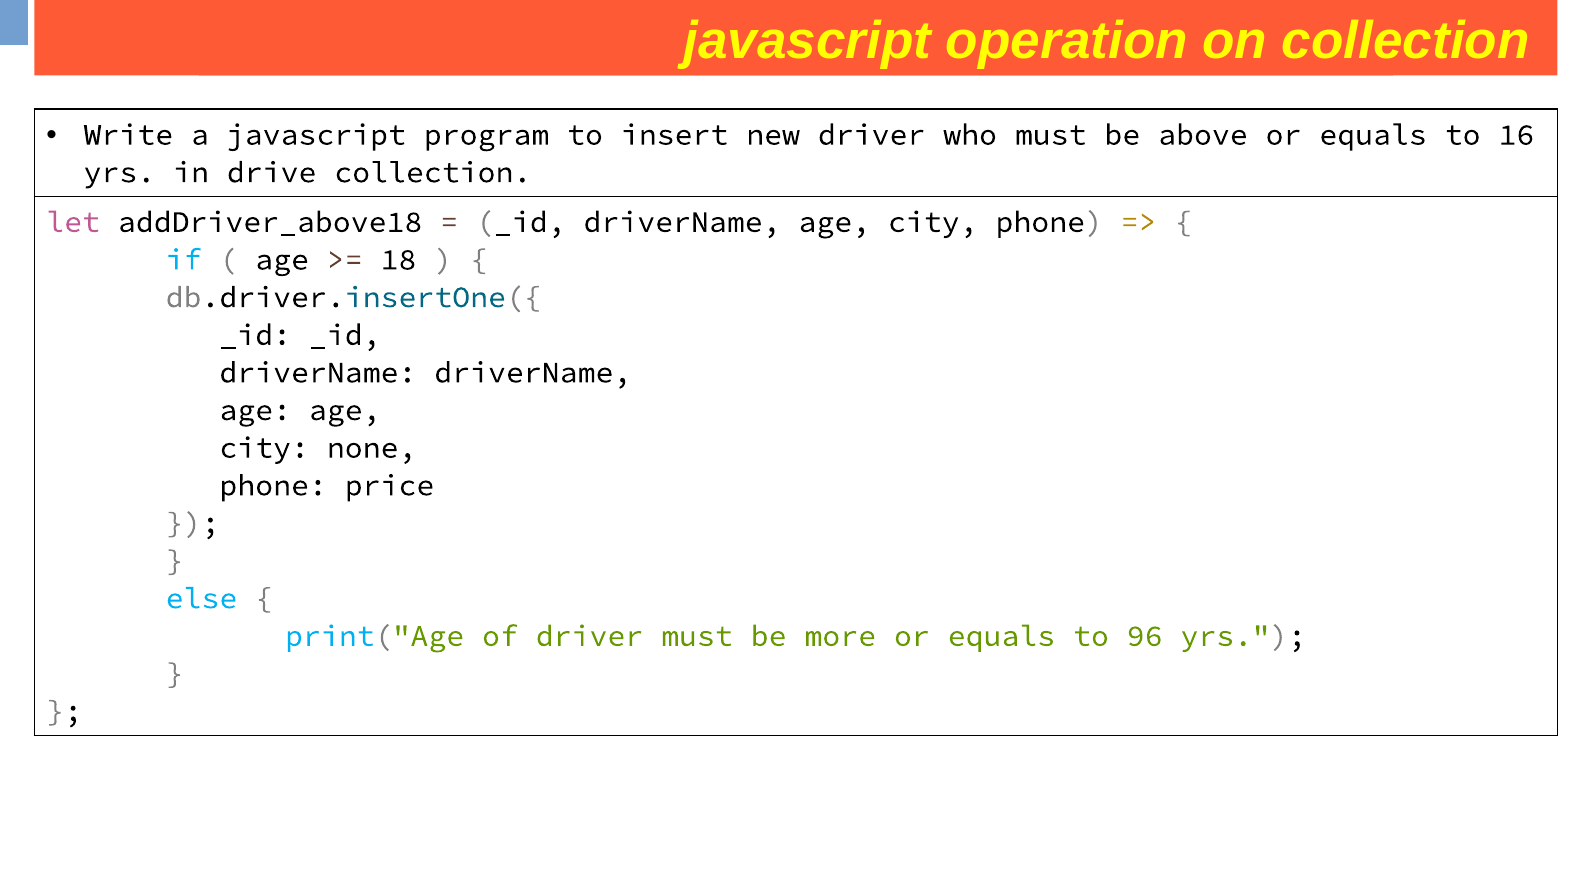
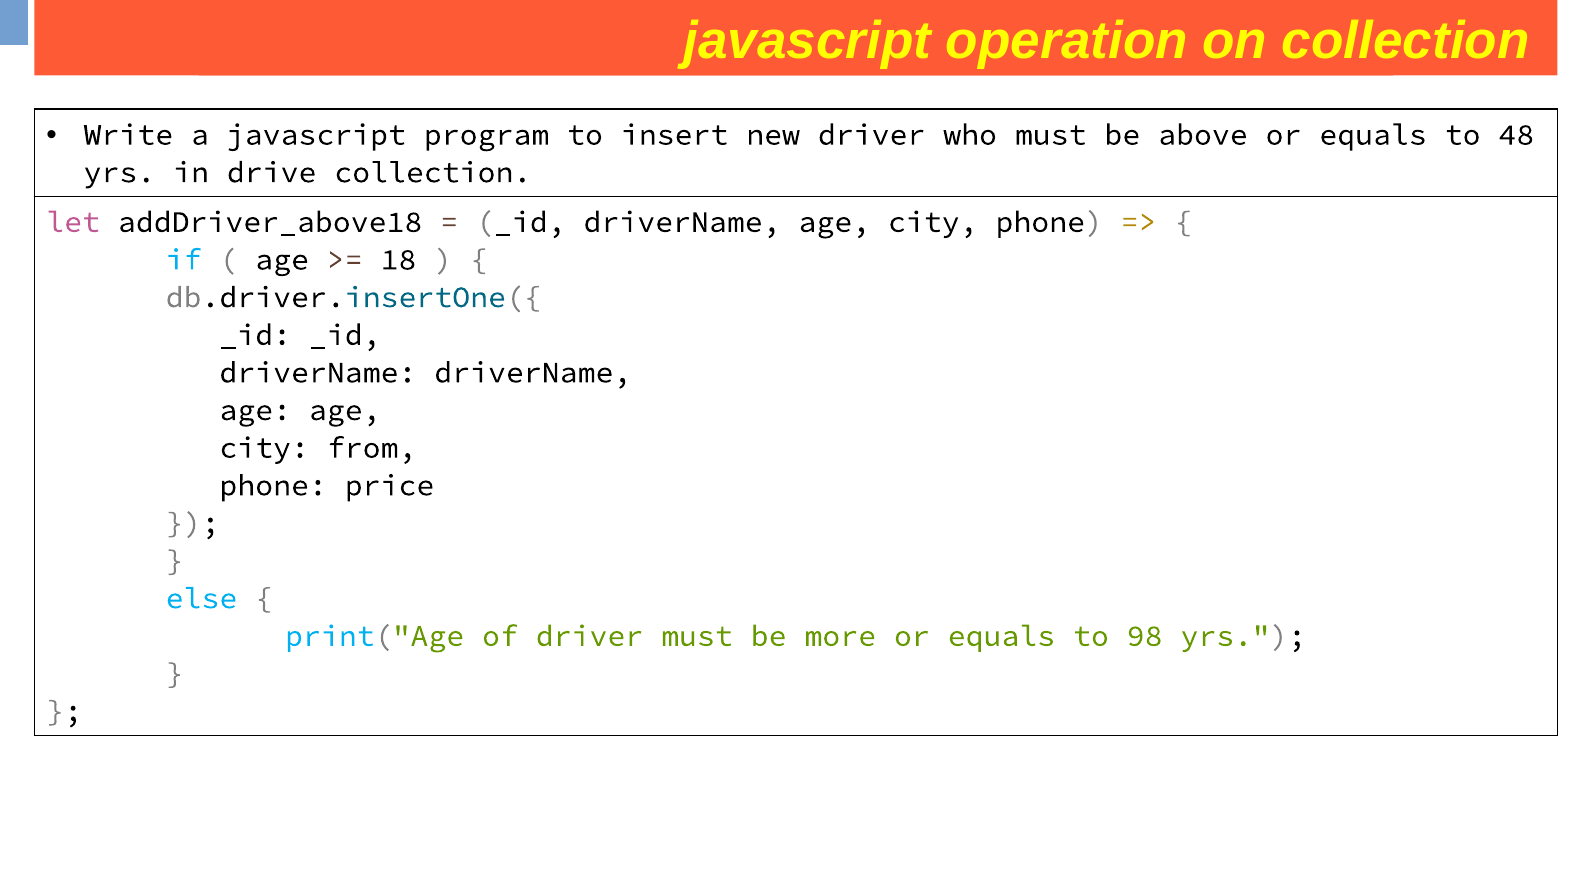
16: 16 -> 48 (1516, 135)
none: none -> from (372, 448)
96: 96 -> 98 (1145, 636)
